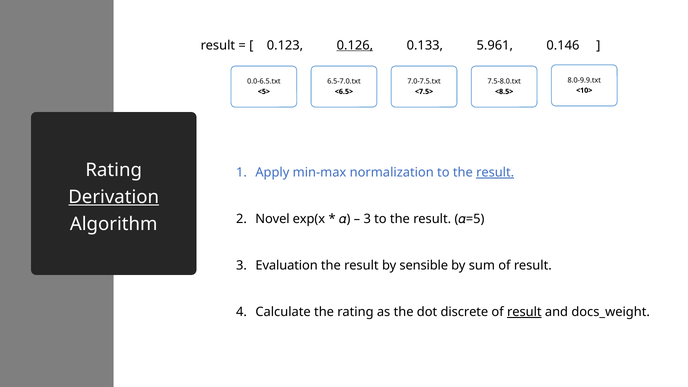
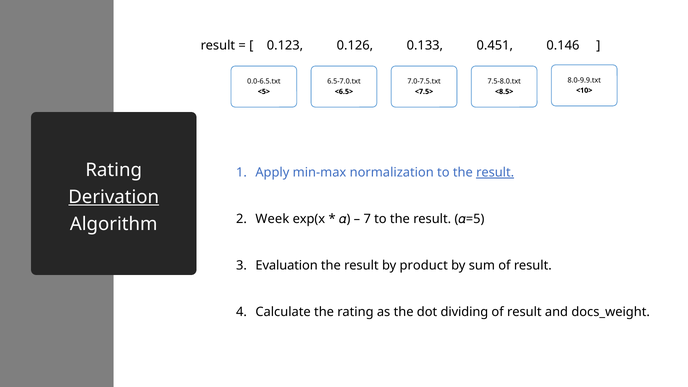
0.126 underline: present -> none (355, 45)
5.961: 5.961 -> 0.451 (495, 45)
Novel: Novel -> Week (272, 219)
3: 3 -> 7 (367, 219)
sensible: sensible -> product (424, 265)
discrete: discrete -> dividing (464, 312)
result underline: present -> none (524, 312)
